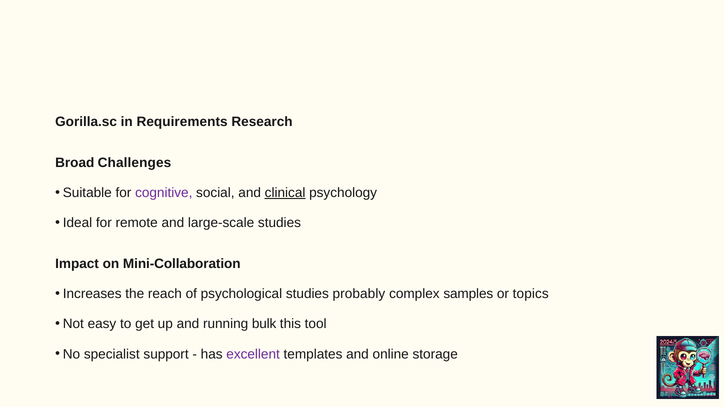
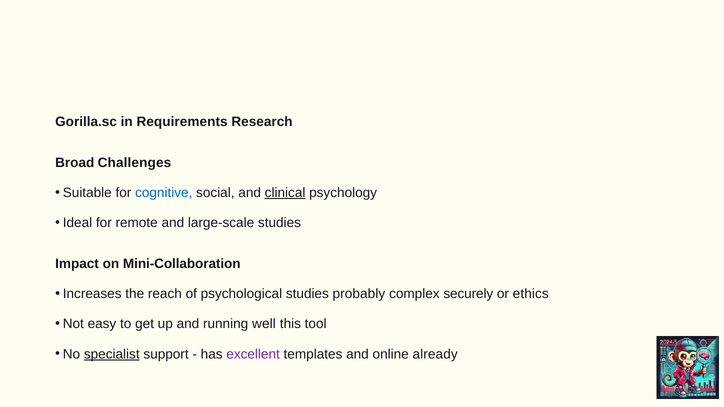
cognitive colour: purple -> blue (164, 193)
samples: samples -> securely (468, 294)
topics: topics -> ethics (531, 294)
bulk: bulk -> well (264, 324)
specialist underline: none -> present (112, 354)
storage: storage -> already (435, 354)
